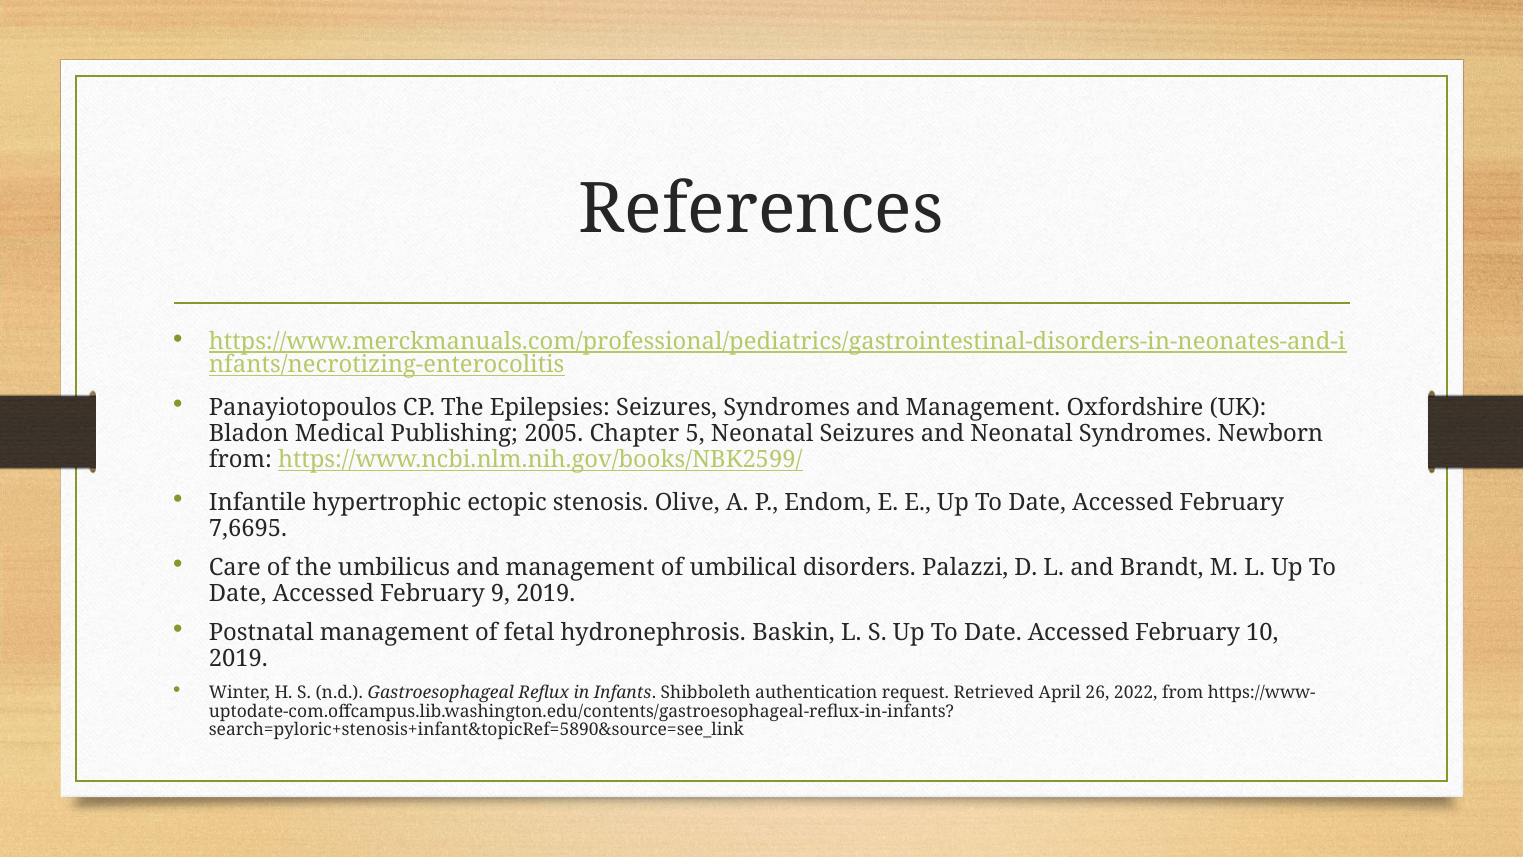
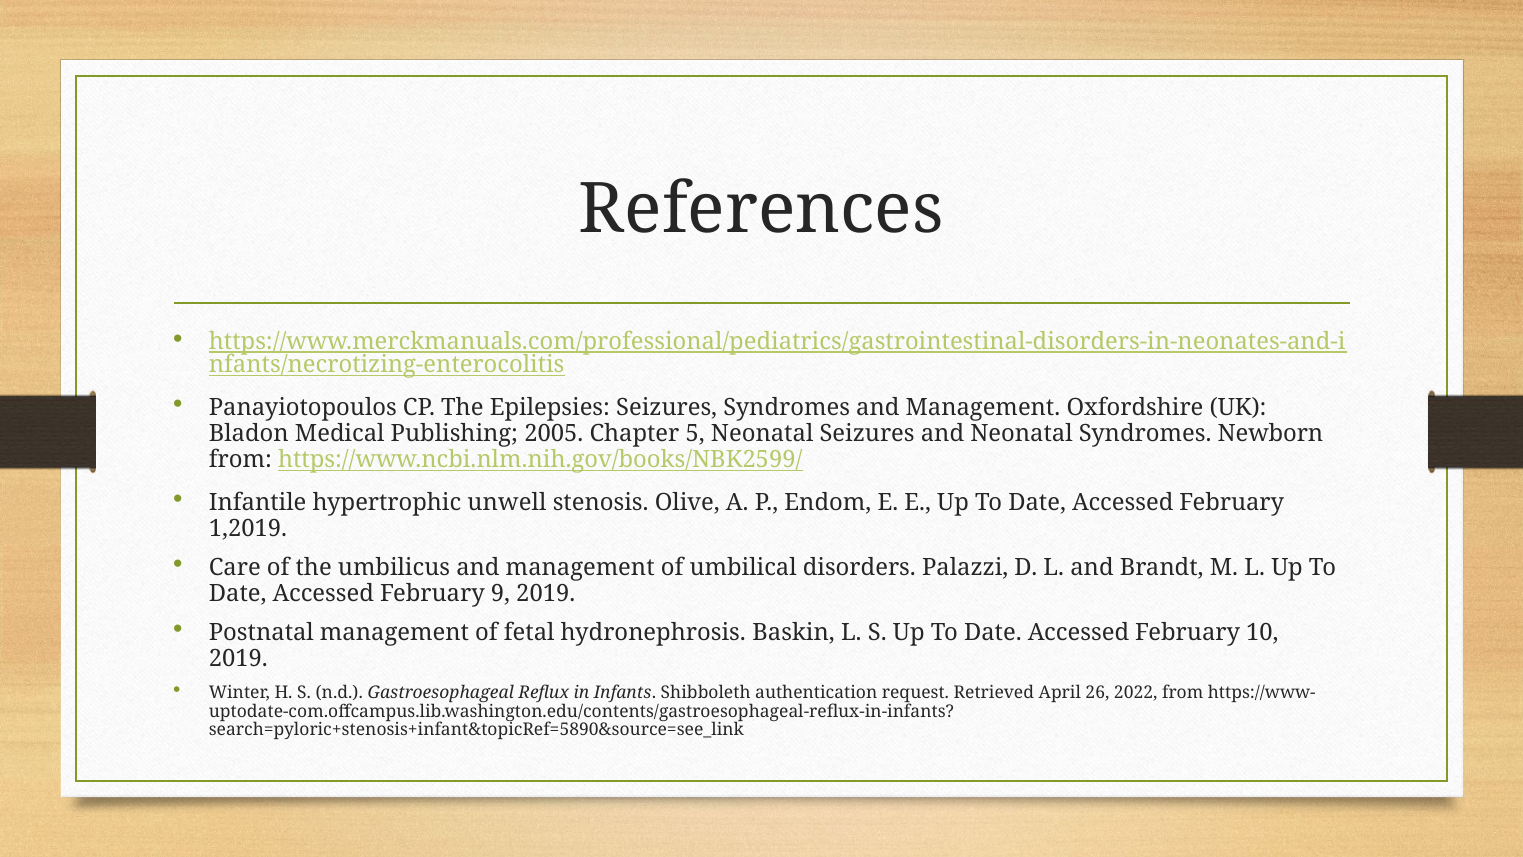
ectopic: ectopic -> unwell (507, 502)
7,6695: 7,6695 -> 1,2019 (248, 528)
